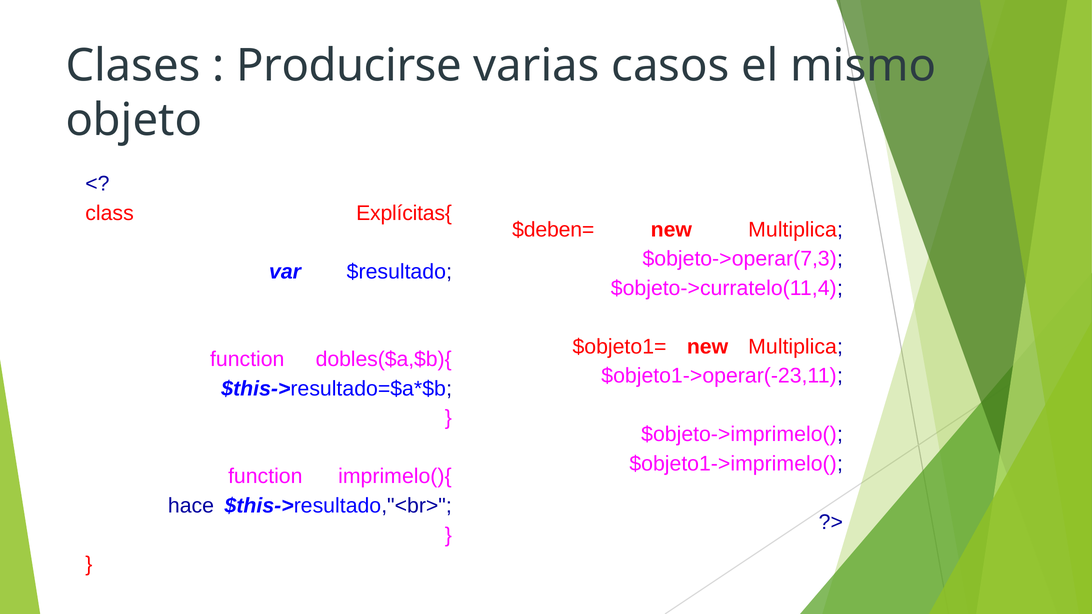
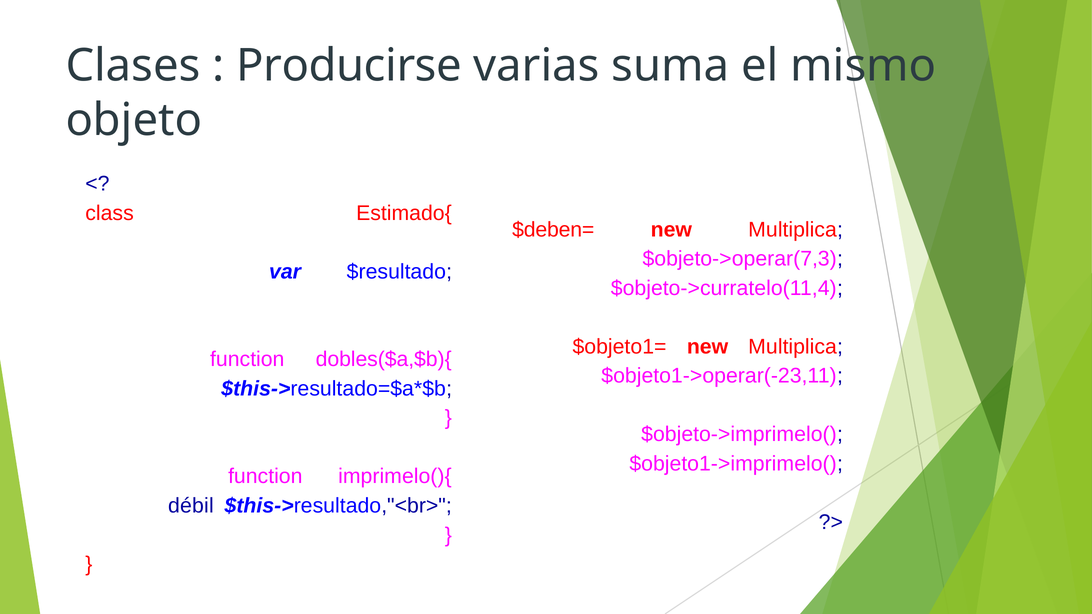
casos: casos -> suma (670, 66)
Explícitas{: Explícitas{ -> Estimado{ (404, 213)
hace: hace -> débil (191, 506)
